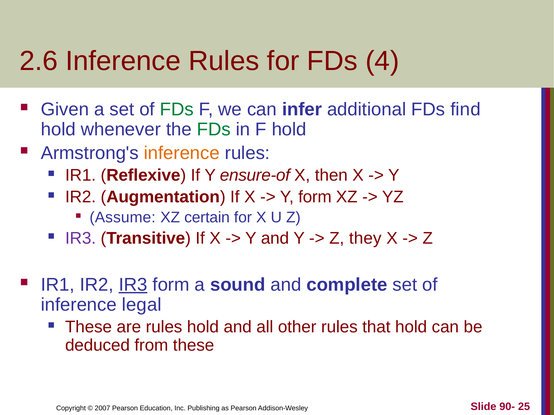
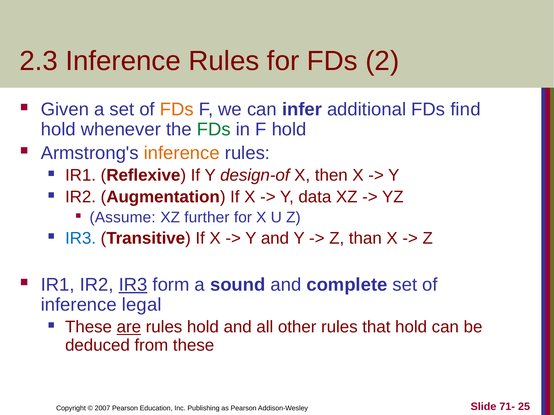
2.6: 2.6 -> 2.3 (39, 61)
4: 4 -> 2 (382, 61)
FDs colour: green -> orange (177, 110)
ensure-of: ensure-of -> design-of (255, 176)
Y form: form -> data (315, 197)
certain: certain -> further (207, 218)
IR3 colour: purple -> blue (81, 239)
they: they -> than (365, 239)
are underline: none -> present (129, 327)
90-: 90- -> 71- (507, 407)
